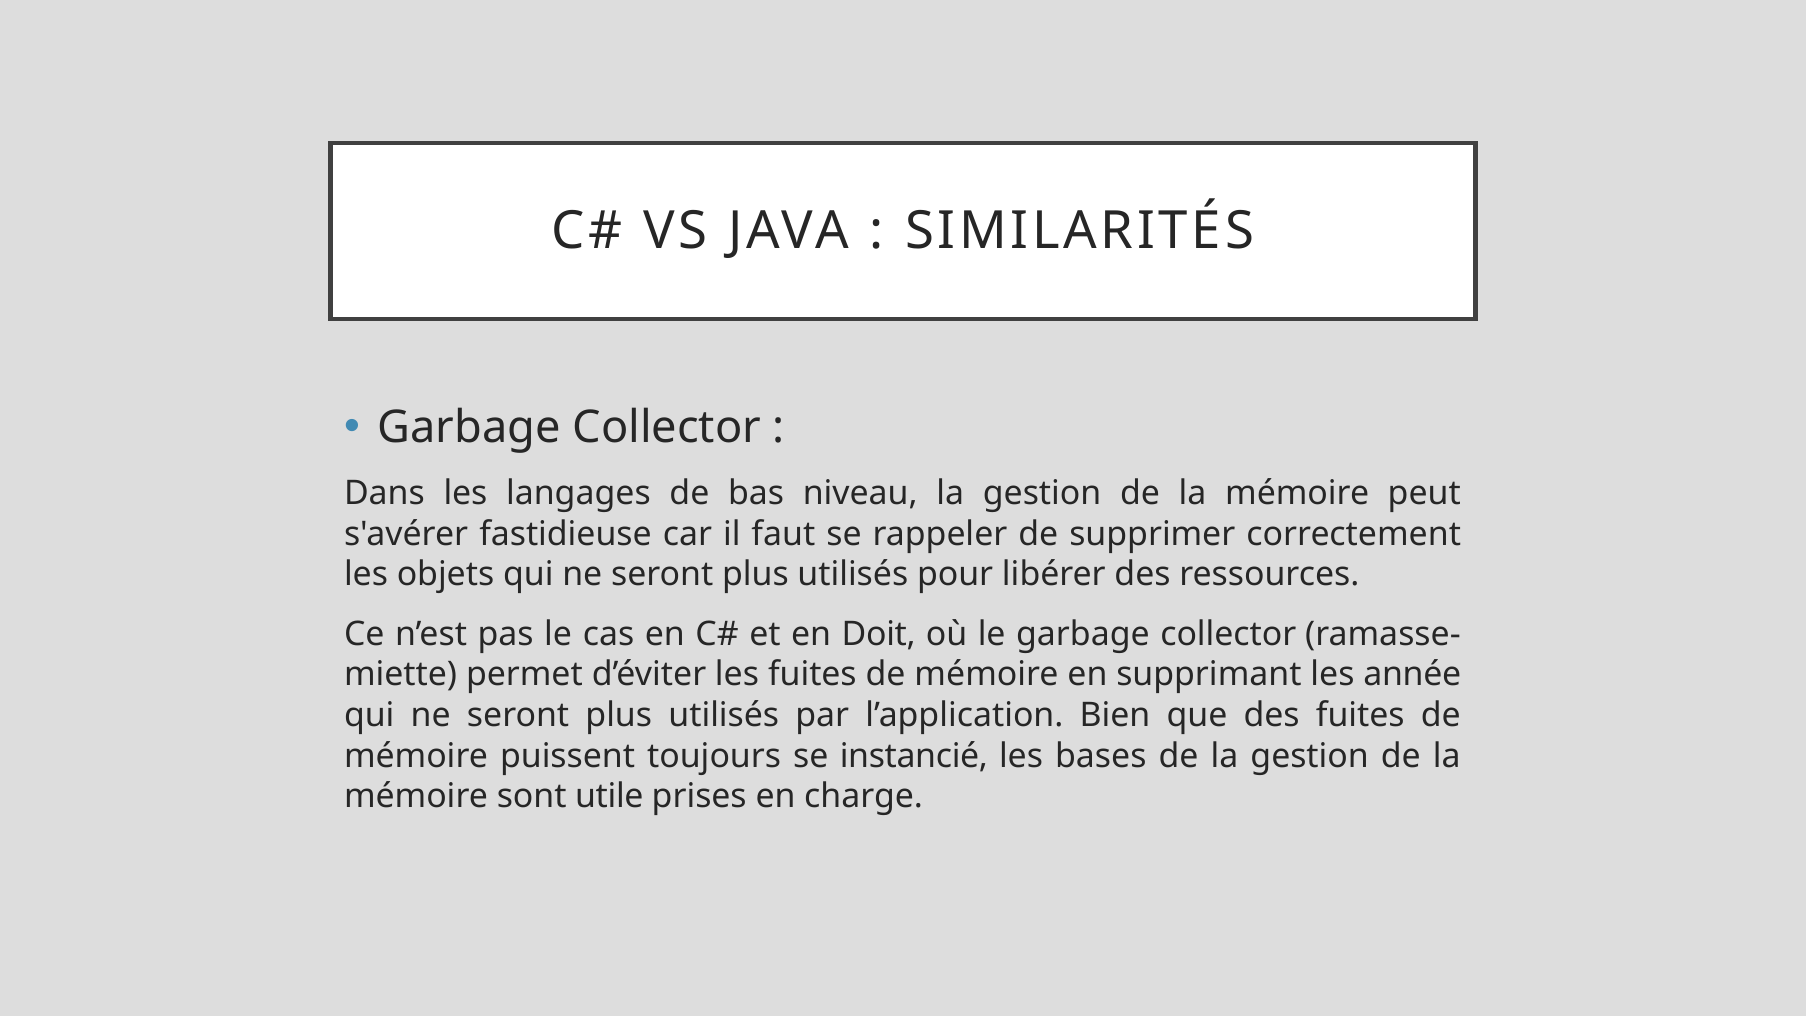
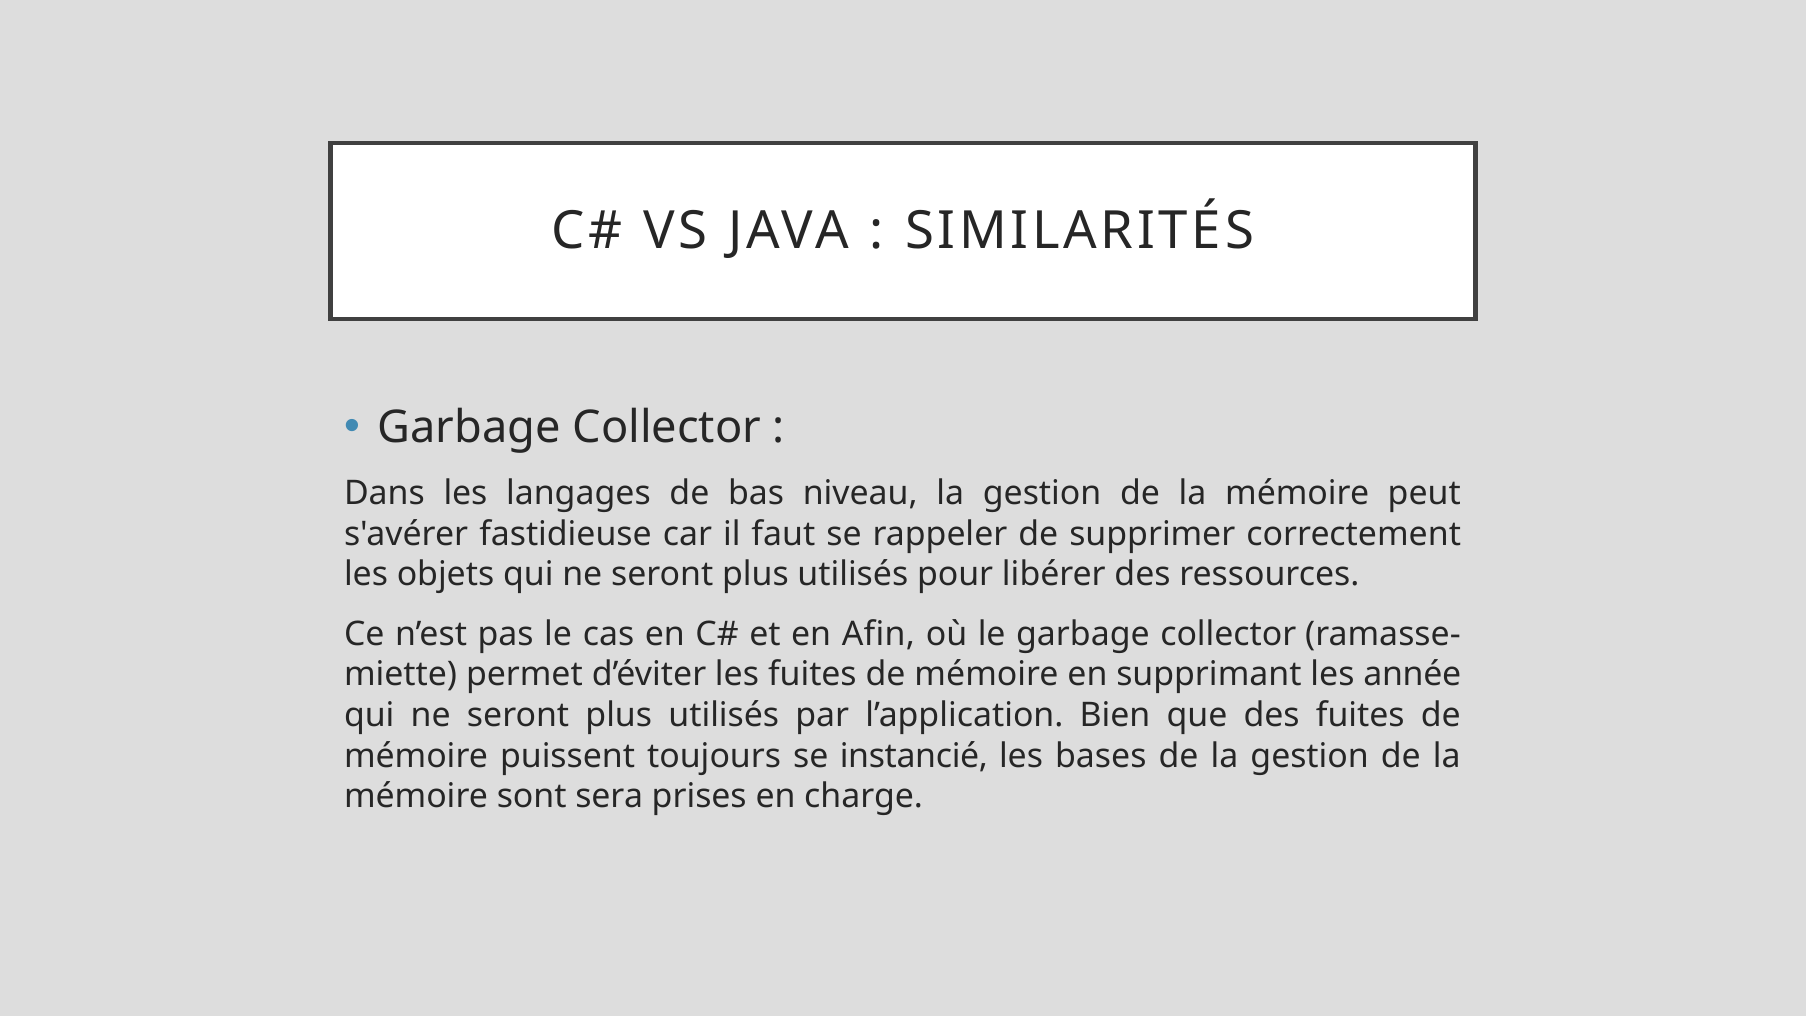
Doit: Doit -> Afin (878, 634)
utile: utile -> sera (609, 797)
